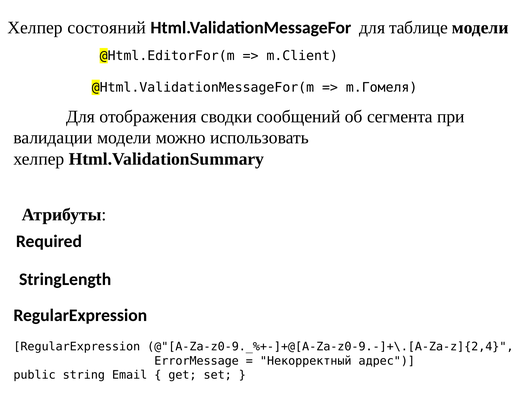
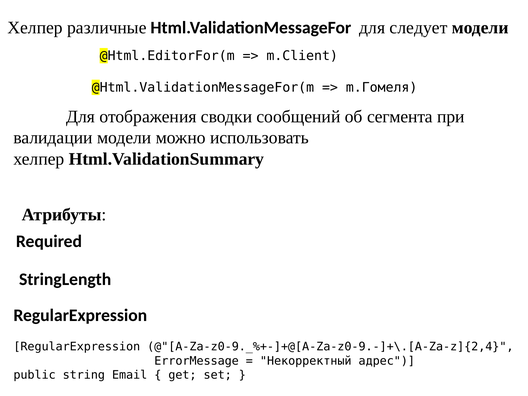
состояний: состояний -> различные (107, 28)
таблице: таблице -> следует (418, 28)
